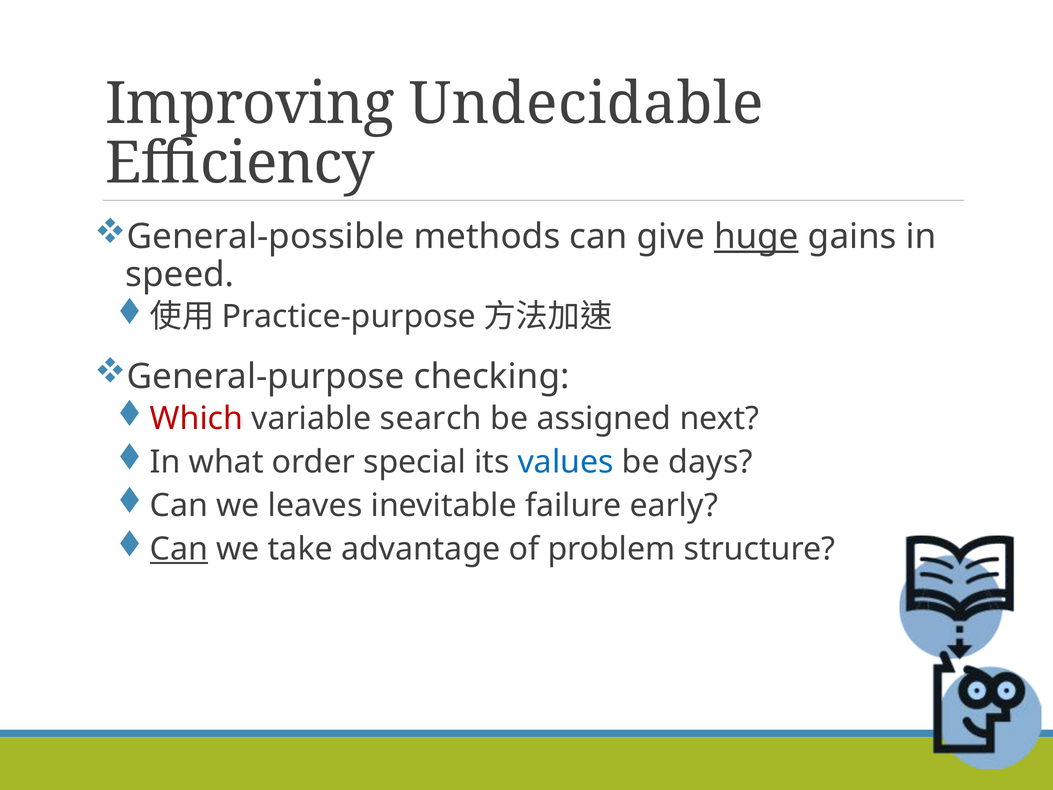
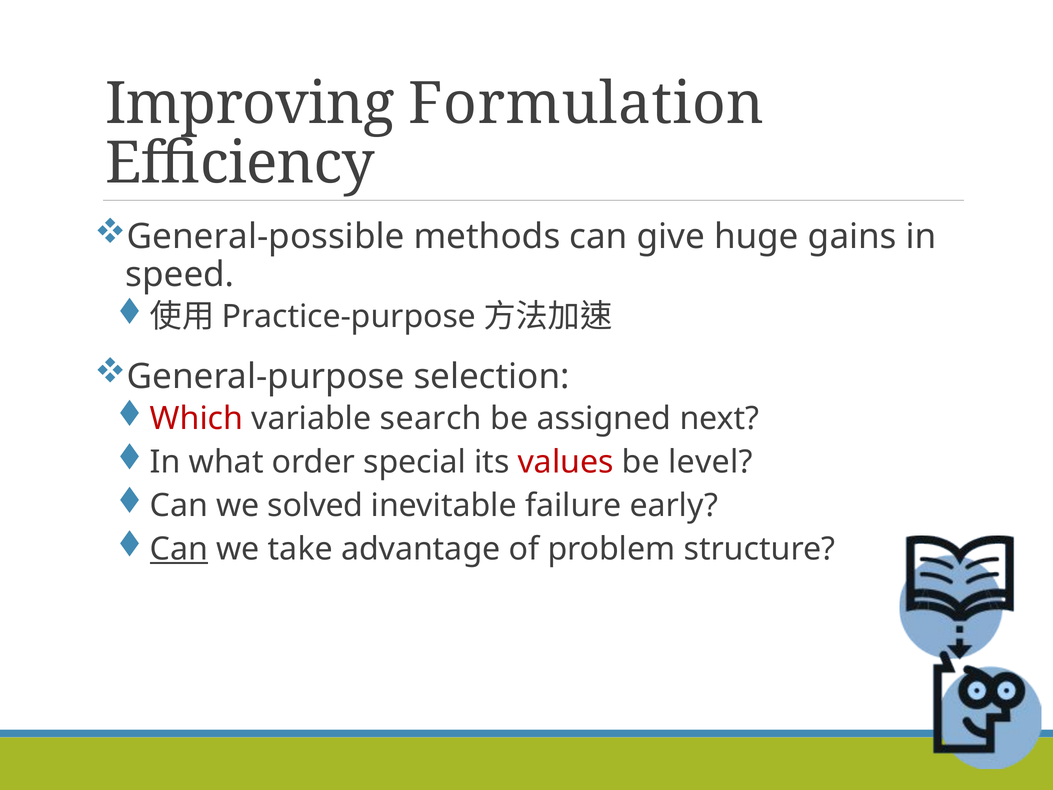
Undecidable: Undecidable -> Formulation (586, 104)
huge underline: present -> none (756, 237)
checking: checking -> selection (492, 376)
values colour: blue -> red (566, 462)
days: days -> level (710, 462)
leaves: leaves -> solved (315, 506)
